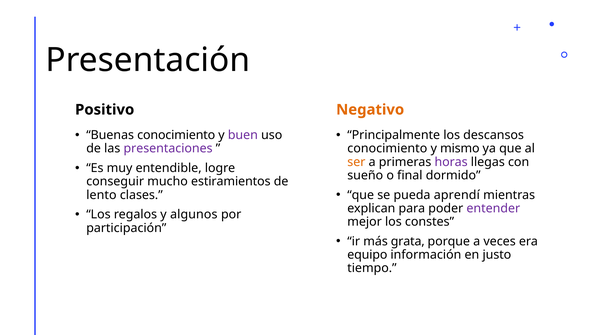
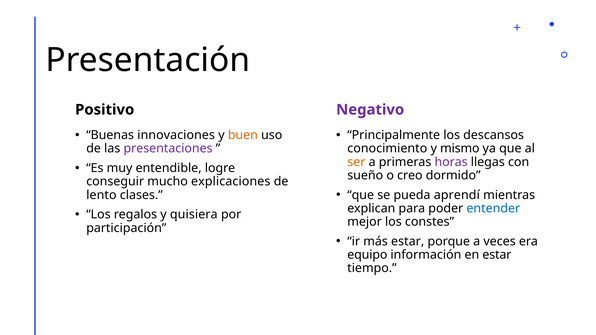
Negativo colour: orange -> purple (370, 110)
Buenas conocimiento: conocimiento -> innovaciones (176, 135)
buen colour: purple -> orange (243, 135)
final: final -> creo (410, 175)
estiramientos: estiramientos -> explicaciones (231, 182)
entender colour: purple -> blue (493, 208)
algunos: algunos -> quisiera (194, 215)
más grata: grata -> estar (408, 242)
en justo: justo -> estar (497, 255)
